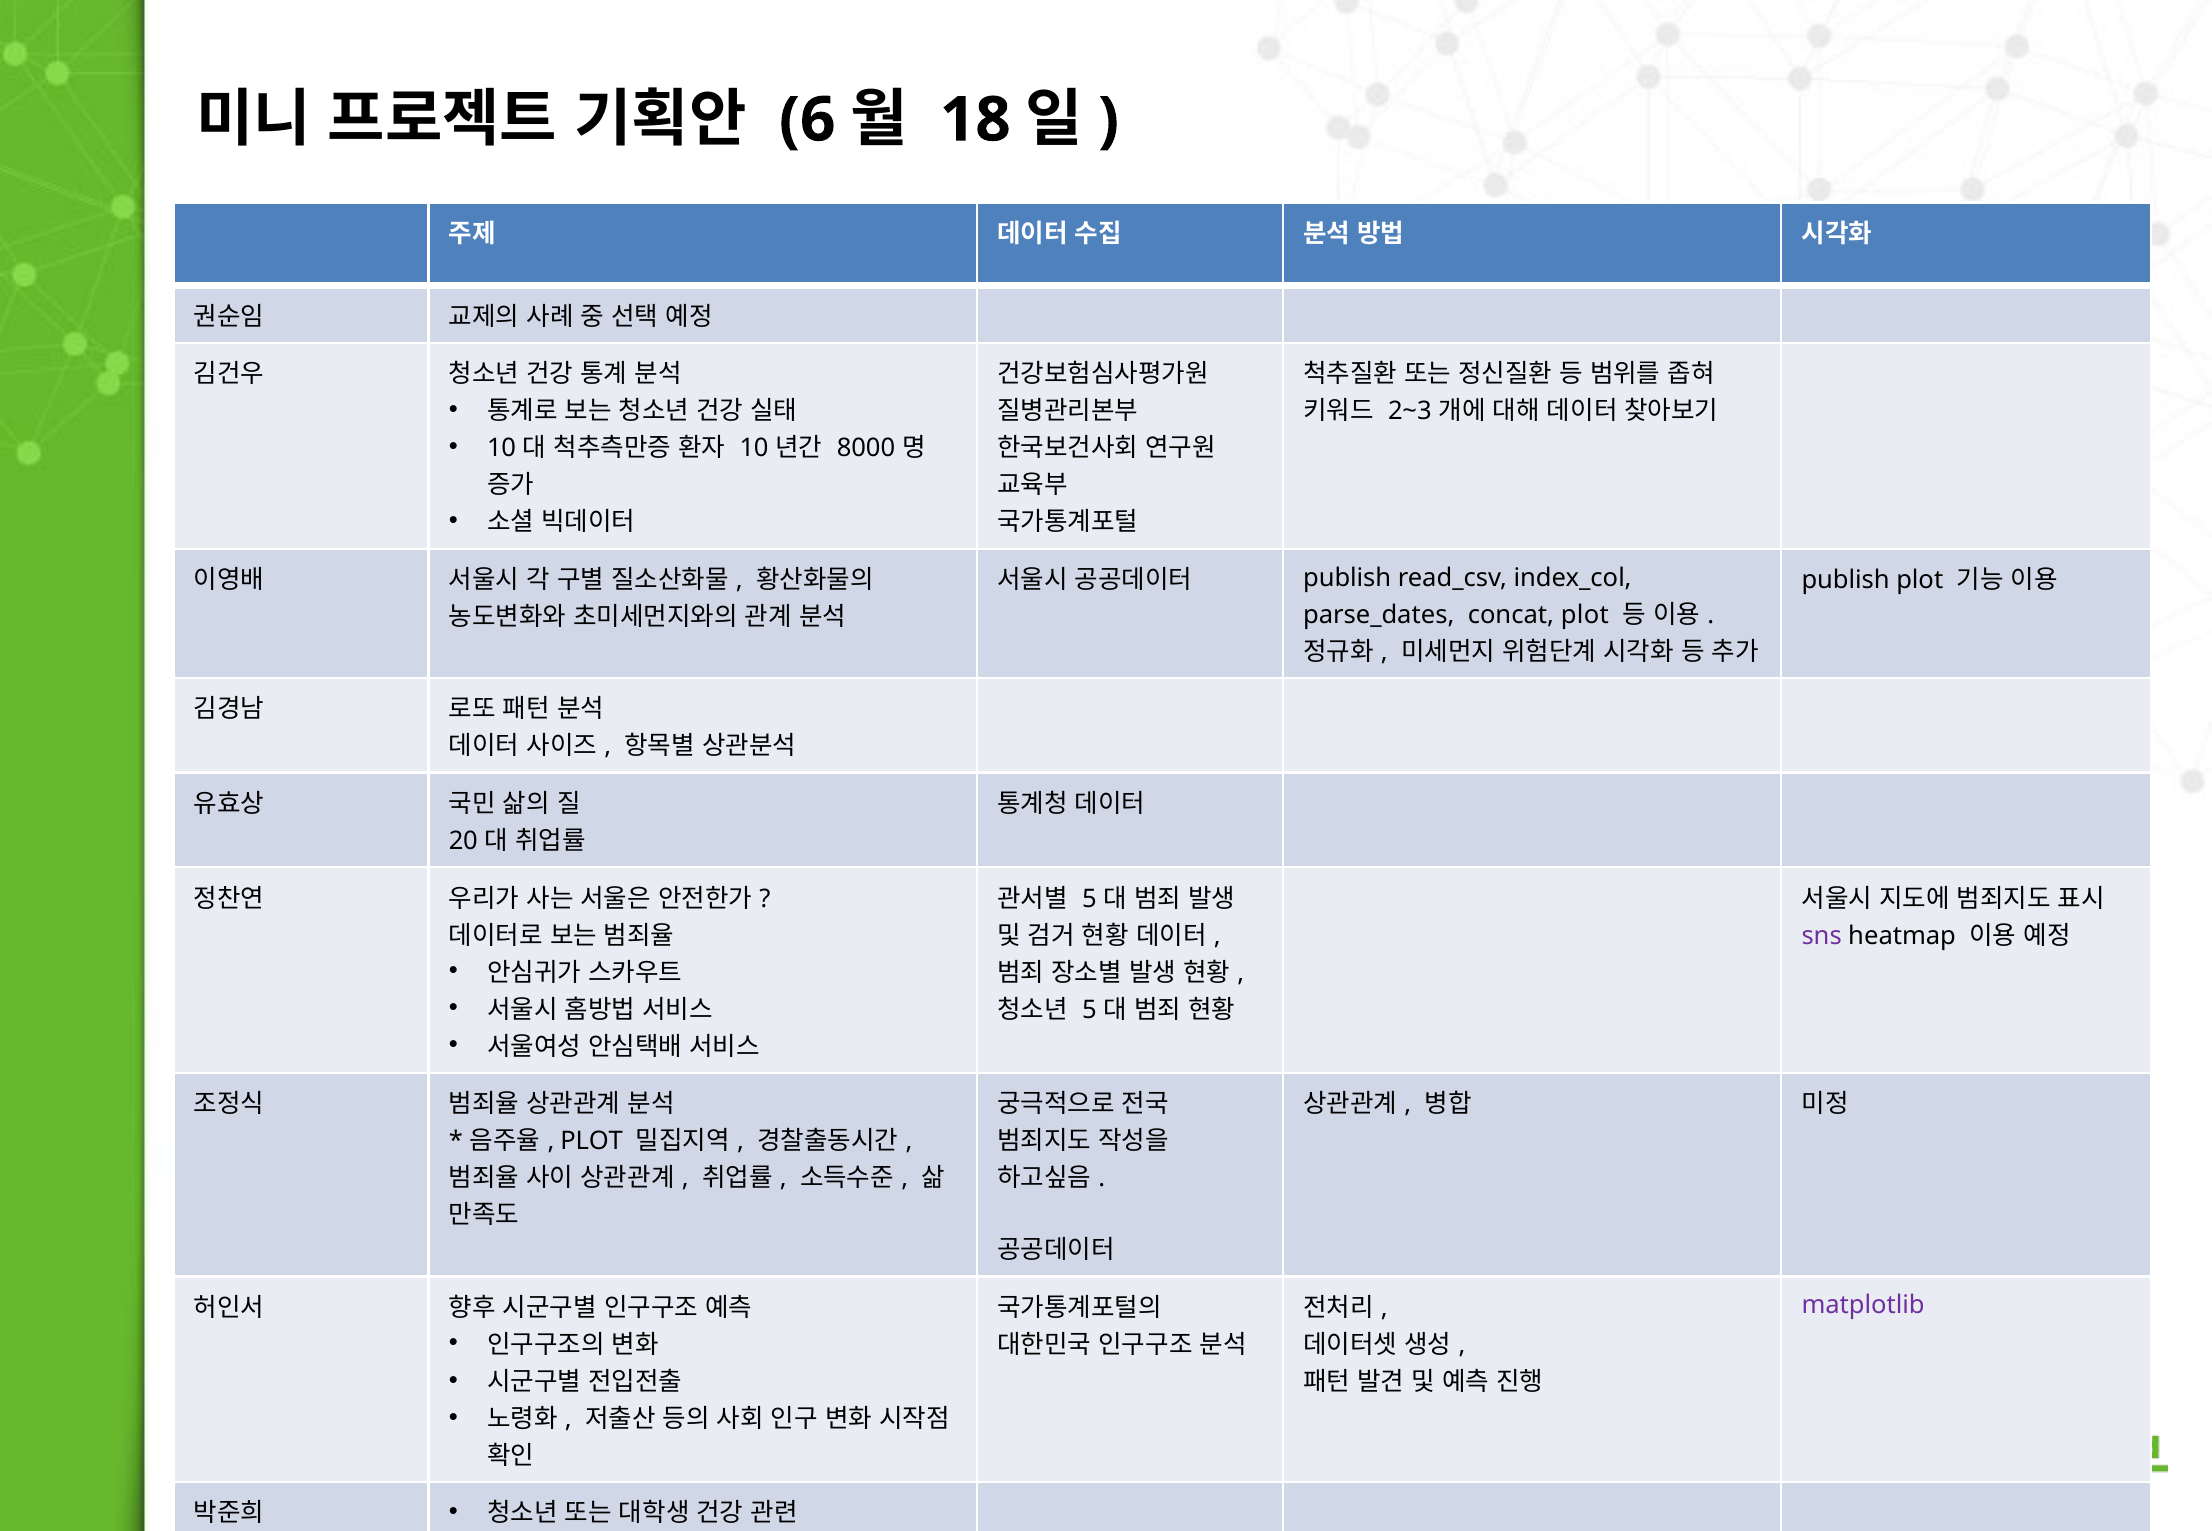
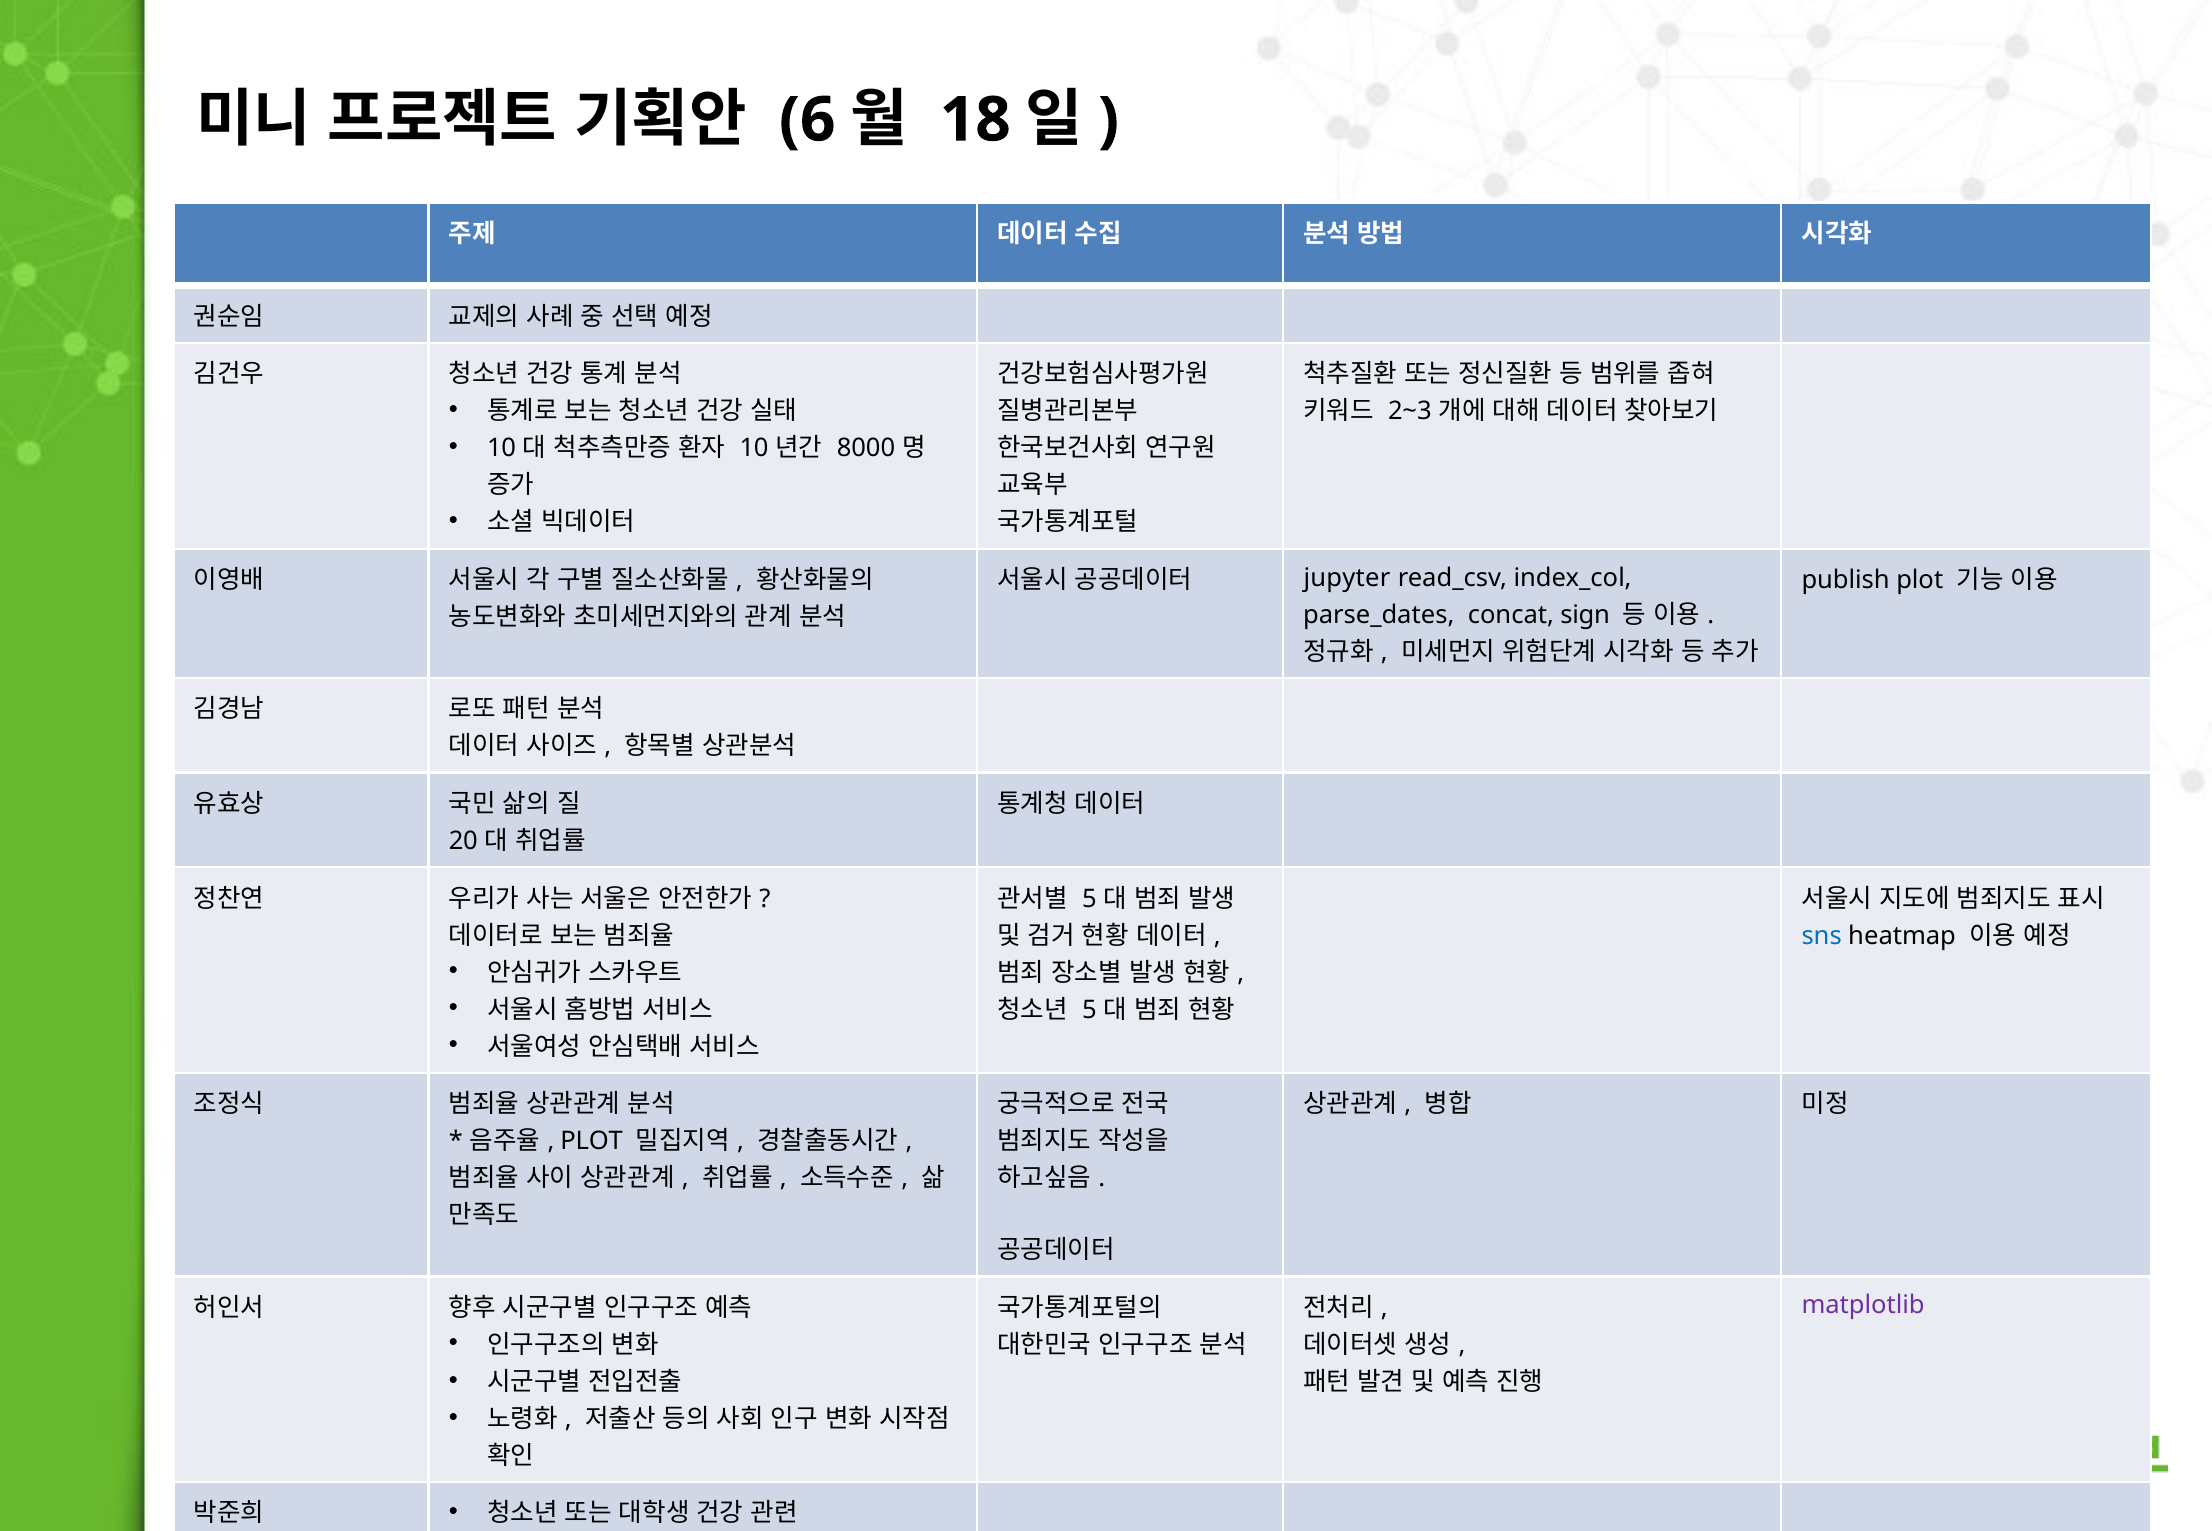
publish: publish -> jupyter (1347, 578)
concat plot: plot -> sign (1585, 615)
sns colour: purple -> blue (1822, 936)
